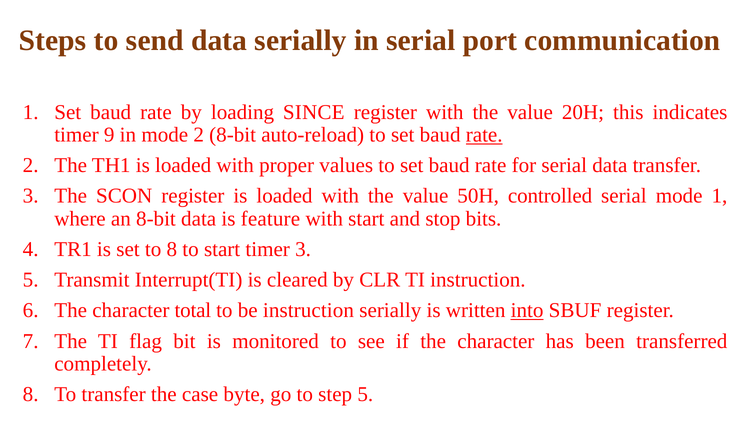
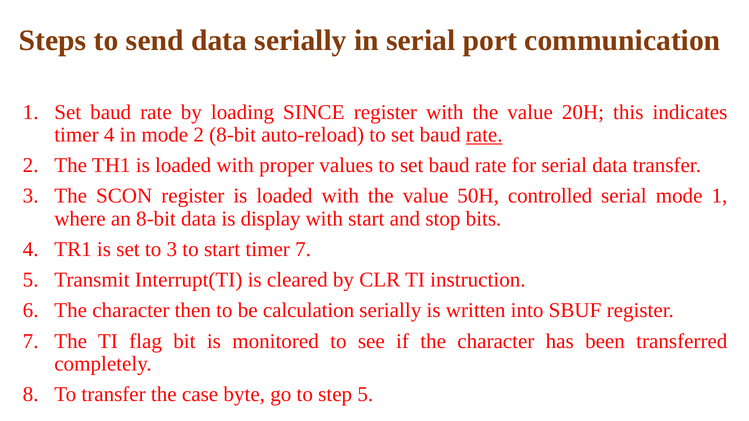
timer 9: 9 -> 4 (109, 135)
feature: feature -> display (271, 219)
to 8: 8 -> 3 (172, 250)
timer 3: 3 -> 7 (303, 250)
total: total -> then (193, 311)
be instruction: instruction -> calculation (309, 311)
into underline: present -> none (527, 311)
